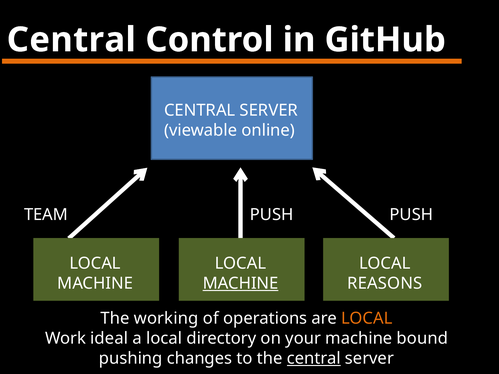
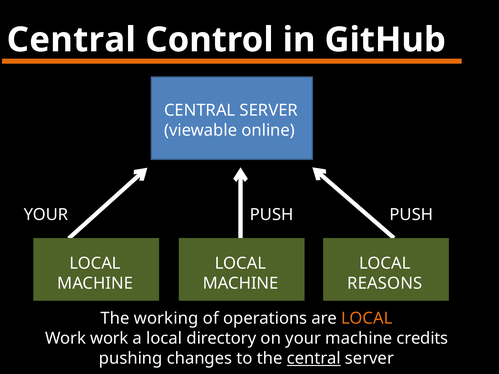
TEAM: TEAM -> YOUR (46, 215)
MACHINE underline: present -> none (241, 284)
Work ideal: ideal -> work (109, 339)
bound: bound -> credits (422, 339)
